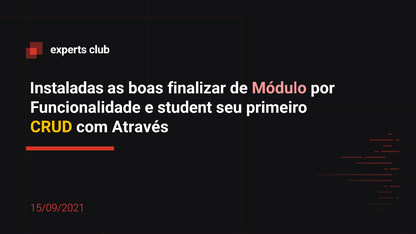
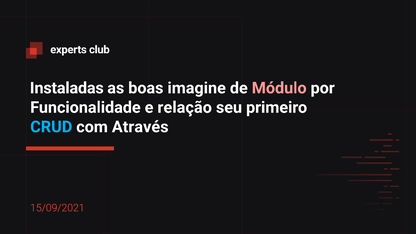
finalizar: finalizar -> imagine (197, 88)
student: student -> relação (185, 107)
CRUD colour: yellow -> light blue (51, 127)
